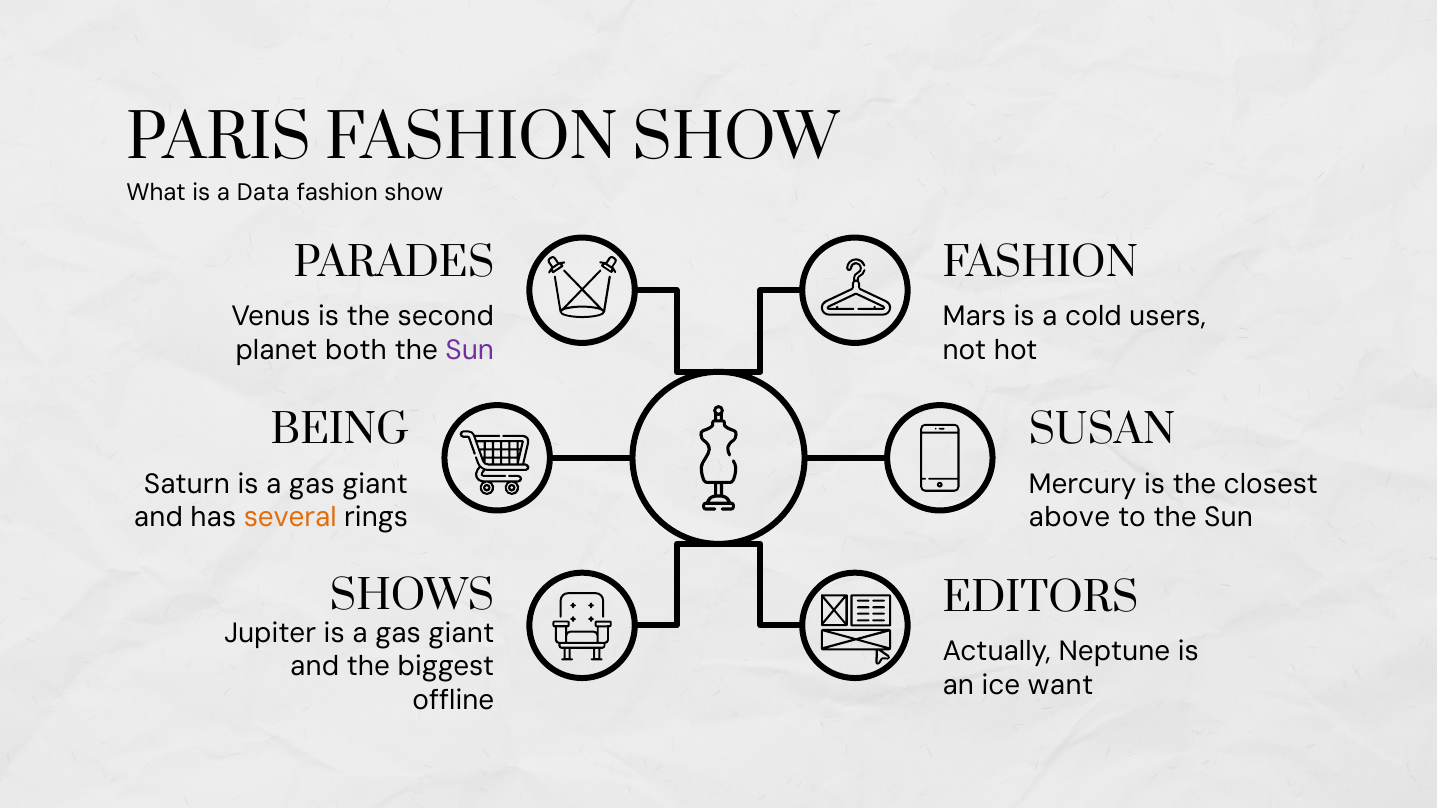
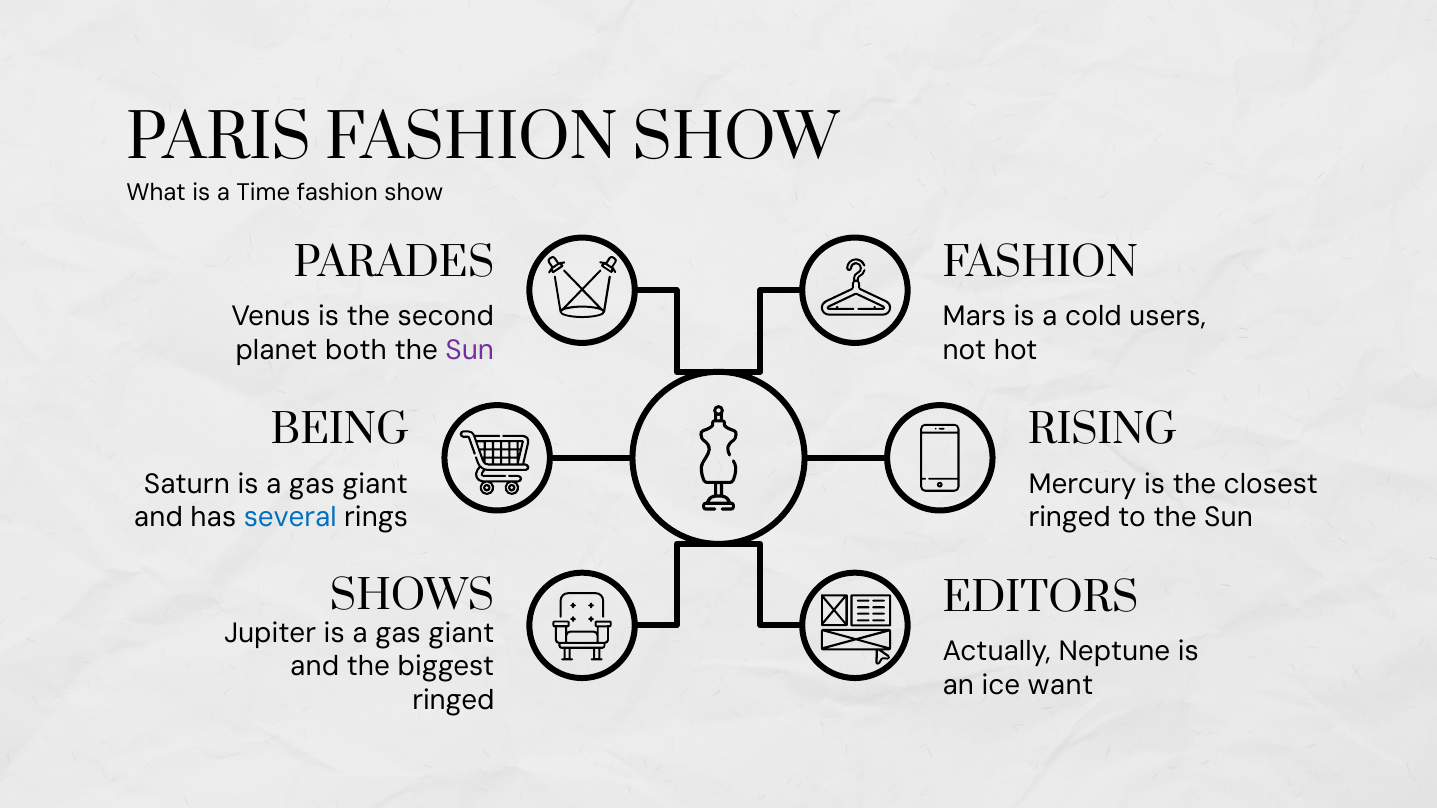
Data: Data -> Time (263, 193)
SUSAN: SUSAN -> RISING (1102, 431)
several colour: orange -> blue (290, 518)
above: above -> ringed (1070, 518)
offline: offline -> ringed (453, 700)
